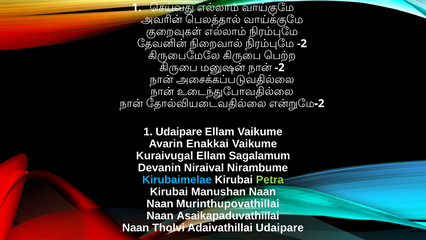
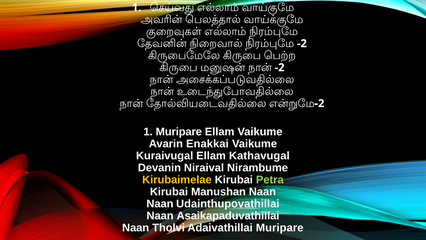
1 Udaipare: Udaipare -> Muripare (179, 132)
Sagalamum: Sagalamum -> Kathavugal (259, 156)
Kirubaimelae colour: light blue -> yellow (177, 180)
Murinthupovathillai: Murinthupovathillai -> Udainthupovathillai (228, 204)
Adaivathillai Udaipare: Udaipare -> Muripare (280, 228)
